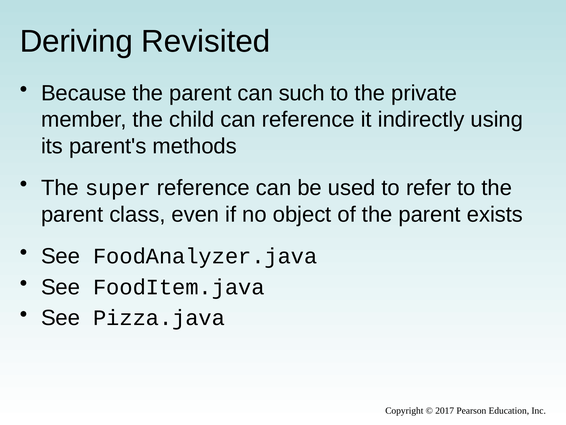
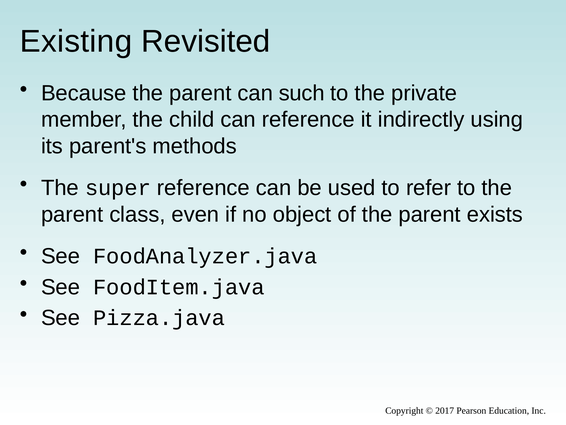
Deriving: Deriving -> Existing (76, 41)
